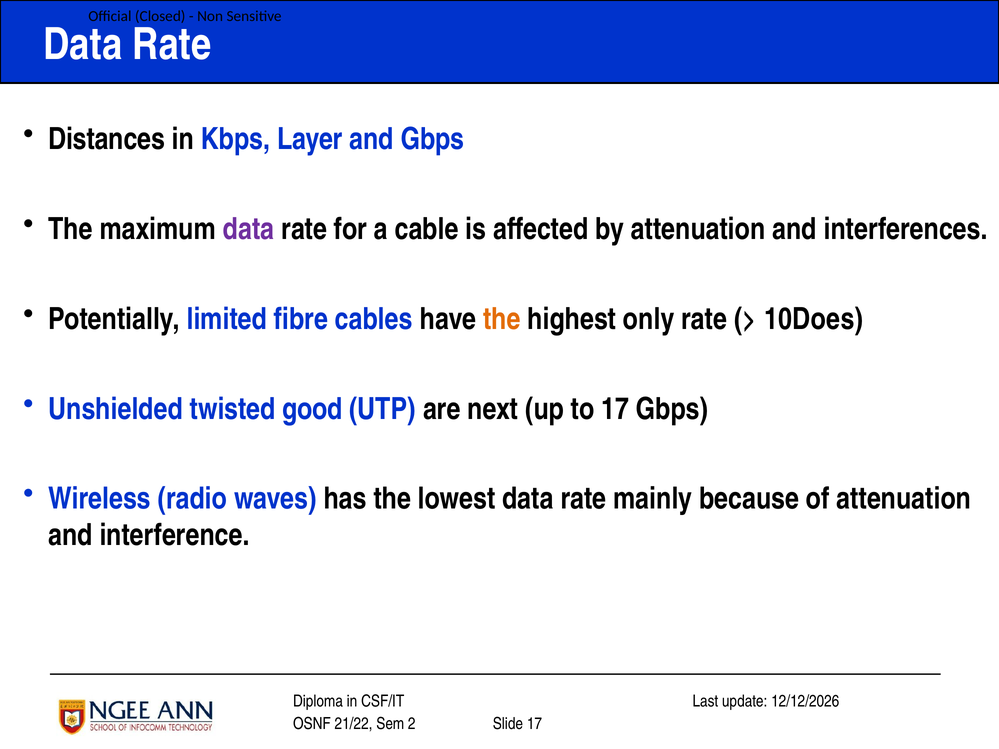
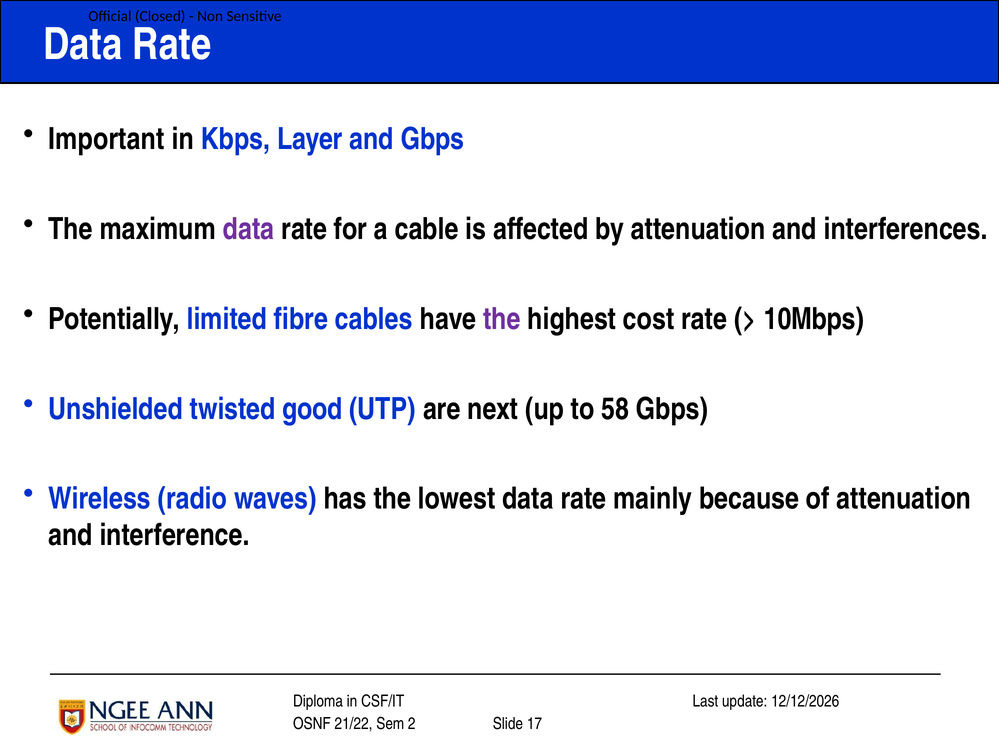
Distances: Distances -> Important (106, 139)
the colour: orange -> purple (502, 319)
only: only -> cost (649, 319)
10Does: 10Does -> 10Mbps (814, 319)
to 17: 17 -> 58 (615, 409)
